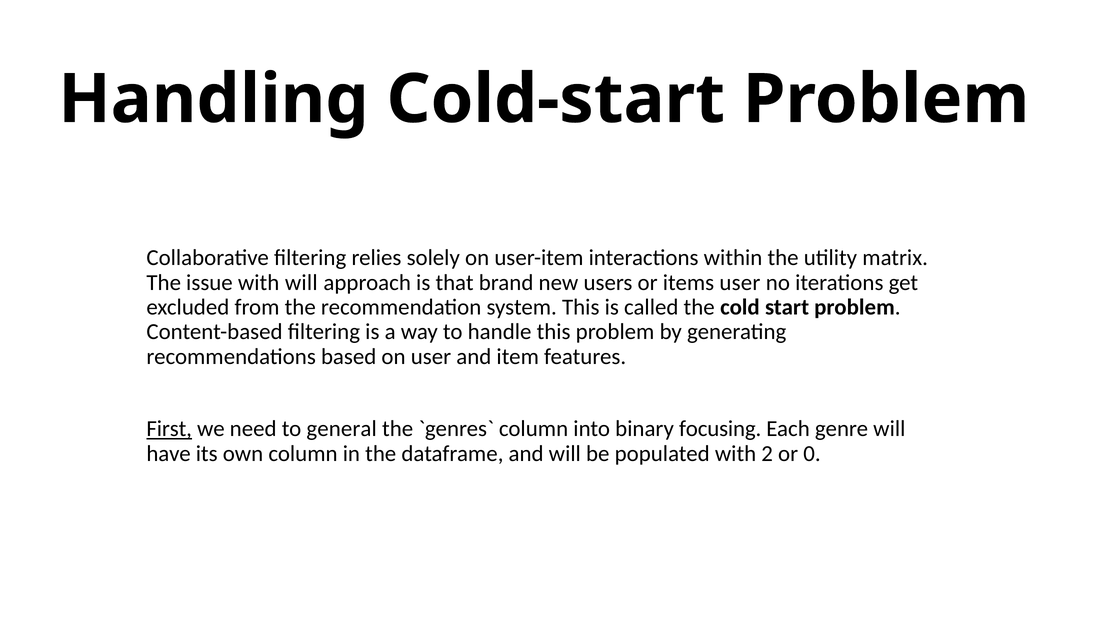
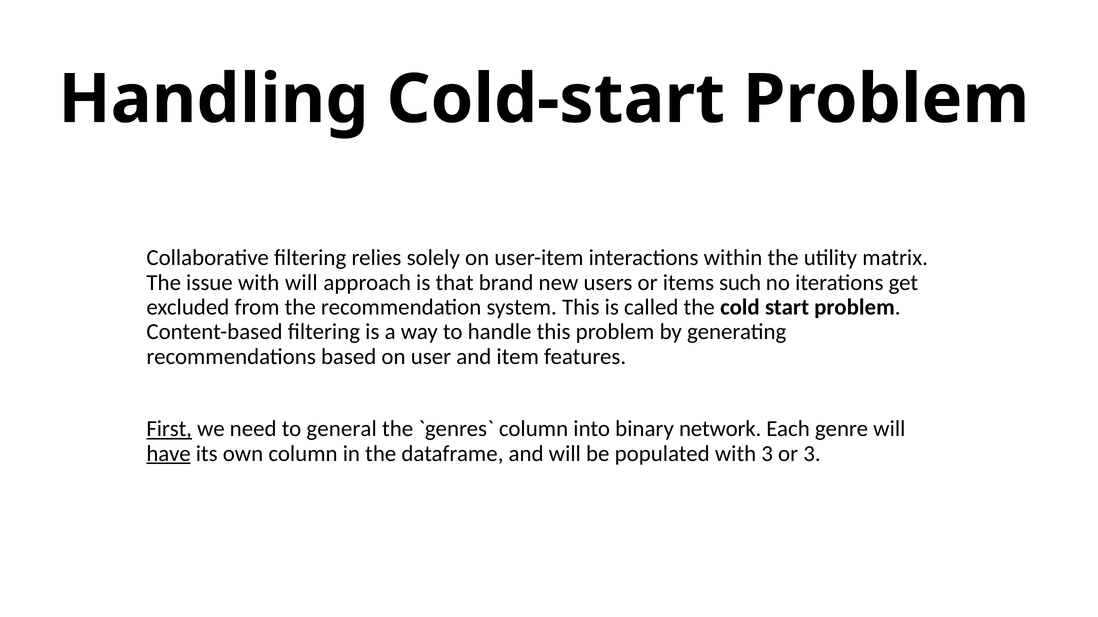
items user: user -> such (740, 283)
focusing: focusing -> network (720, 429)
have underline: none -> present (169, 454)
with 2: 2 -> 3 (767, 454)
or 0: 0 -> 3 (812, 454)
